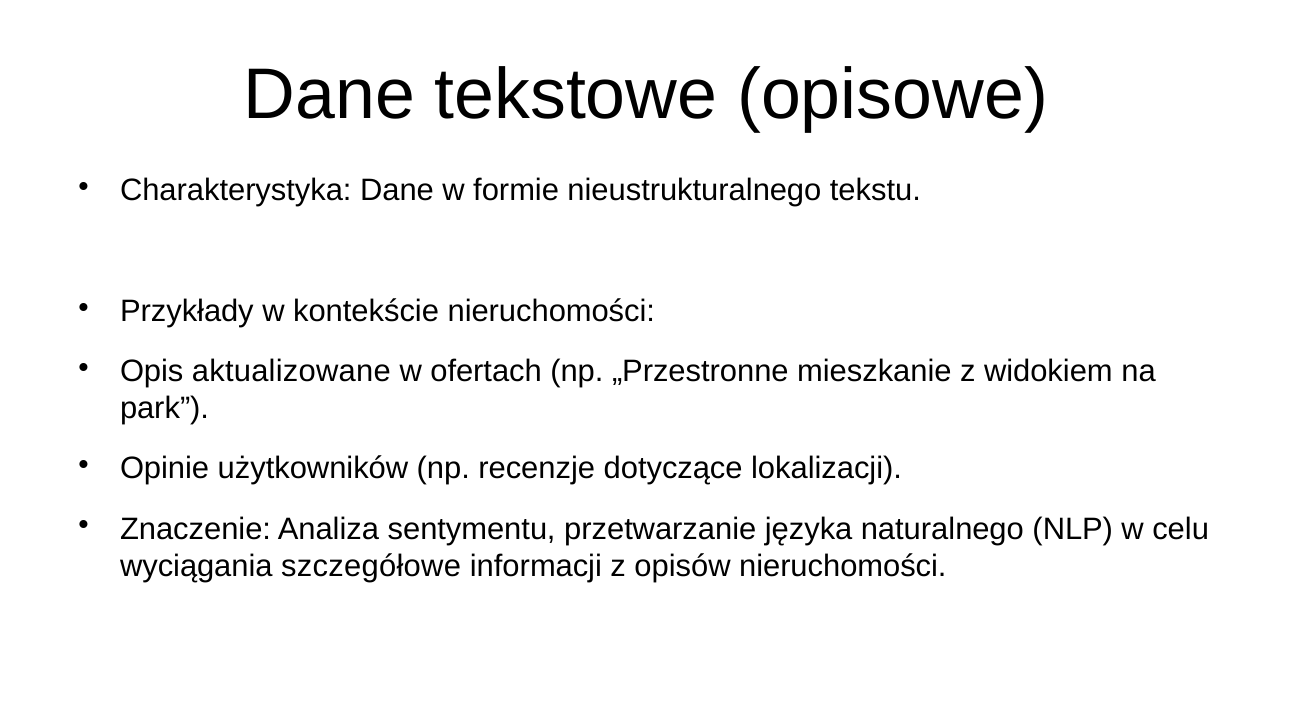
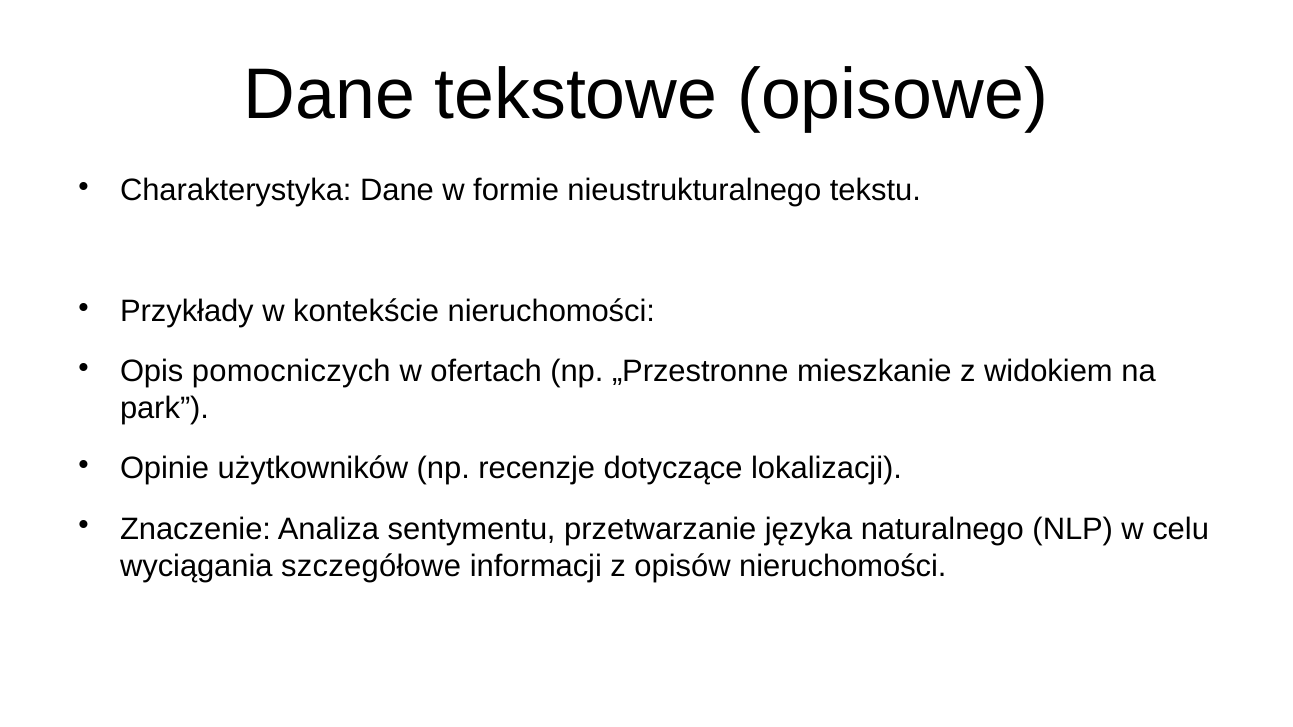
aktualizowane: aktualizowane -> pomocniczych (291, 372)
